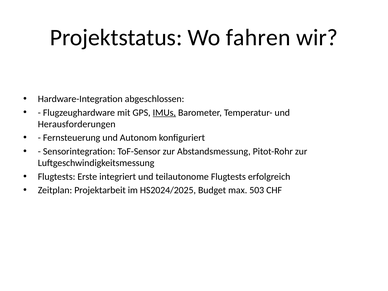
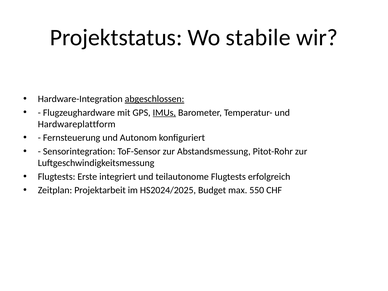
fahren: fahren -> stabile (258, 38)
abgeschlossen underline: none -> present (155, 99)
Herausforderungen: Herausforderungen -> Hardwareplattform (77, 124)
503: 503 -> 550 (257, 190)
